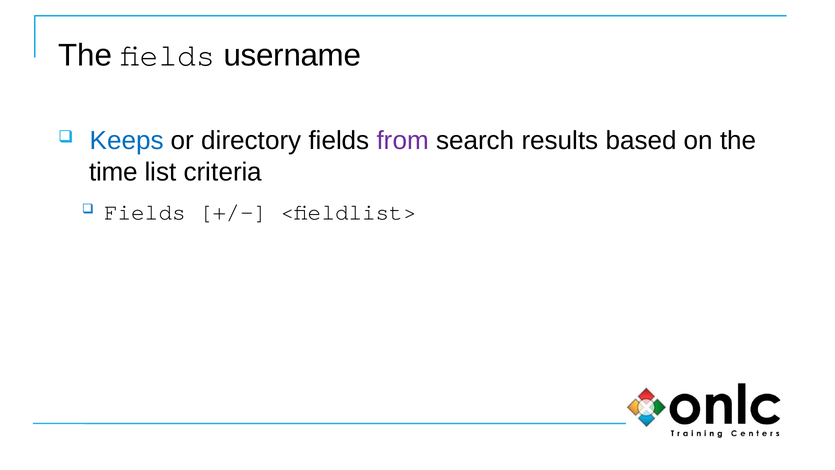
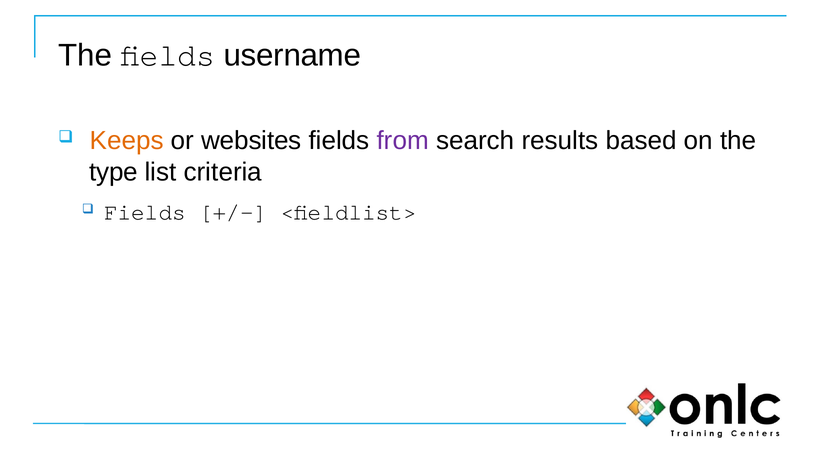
Keeps colour: blue -> orange (127, 141)
directory: directory -> websites (251, 141)
time: time -> type (114, 172)
